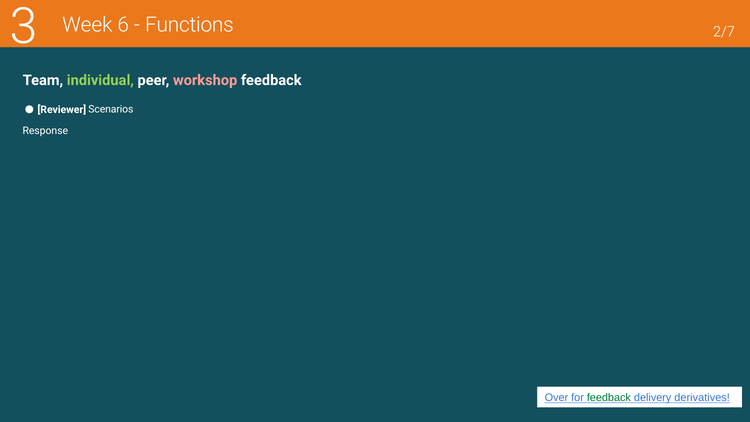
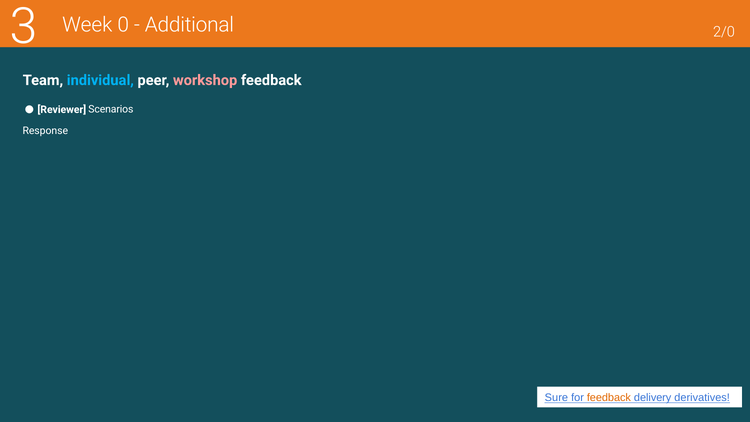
6: 6 -> 0 (123, 25)
Functions: Functions -> Additional (189, 25)
2/7: 2/7 -> 2/0 (724, 32)
individual colour: light green -> light blue (100, 80)
Over: Over -> Sure (556, 398)
feedback colour: green -> orange (609, 398)
